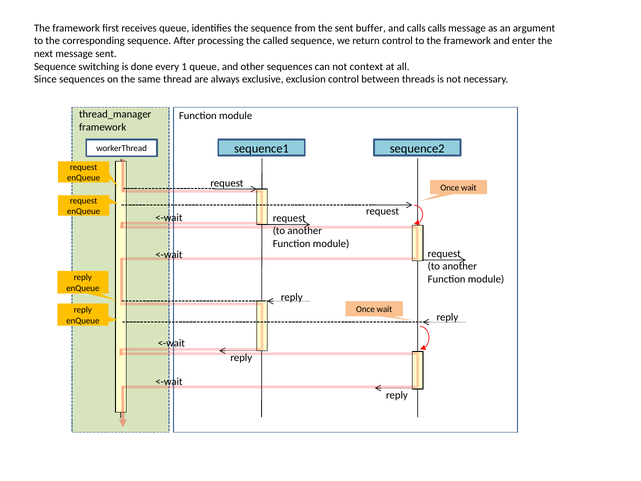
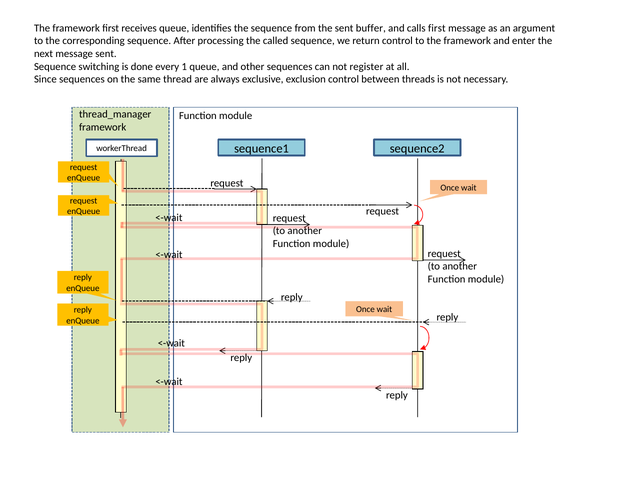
calls calls: calls -> first (437, 28)
context: context -> register (366, 66)
